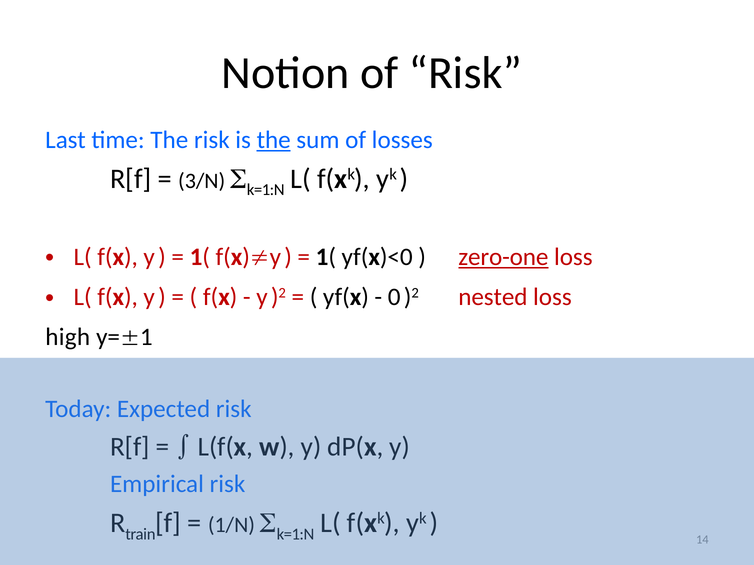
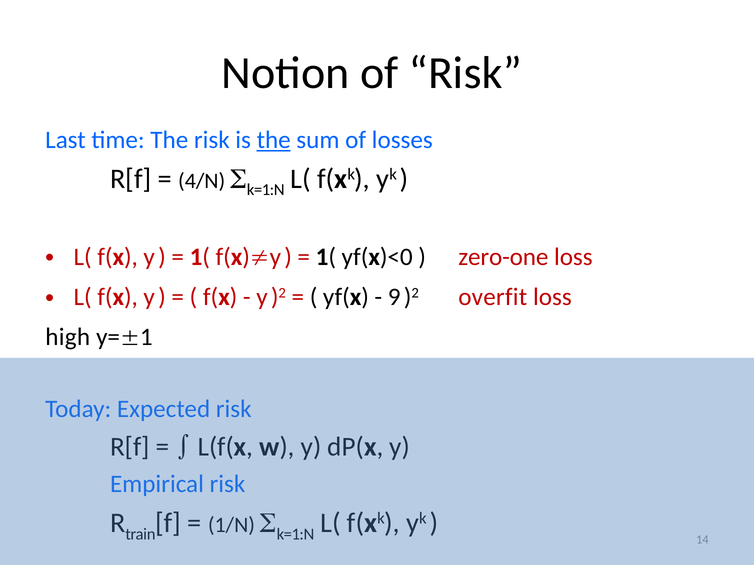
3/N: 3/N -> 4/N (202, 181)
zero-one underline: present -> none (503, 257)
0: 0 -> 9 (394, 297)
nested: nested -> overfit (493, 297)
